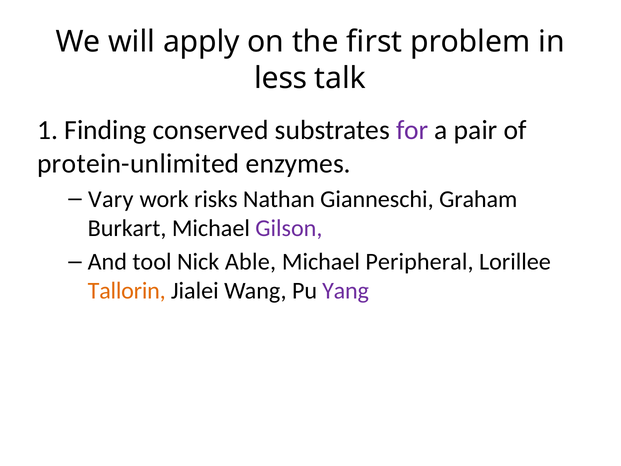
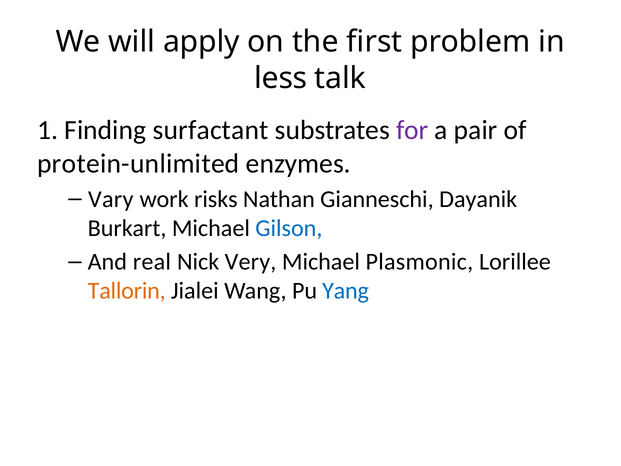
conserved: conserved -> surfactant (211, 130)
Graham: Graham -> Dayanik (478, 199)
Gilson colour: purple -> blue (289, 228)
tool: tool -> real (152, 262)
Able: Able -> Very (251, 262)
Peripheral: Peripheral -> Plasmonic (419, 262)
Yang colour: purple -> blue (346, 291)
